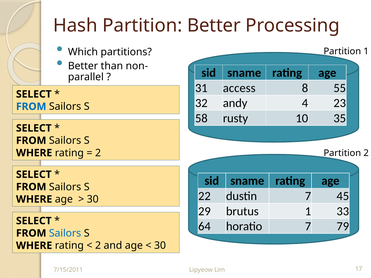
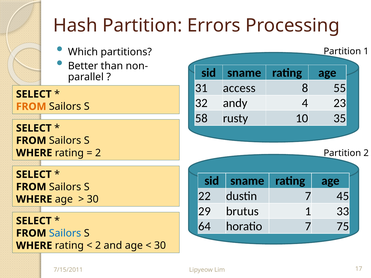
Partition Better: Better -> Errors (214, 25)
FROM colour: blue -> orange (31, 107)
79: 79 -> 75 (343, 227)
